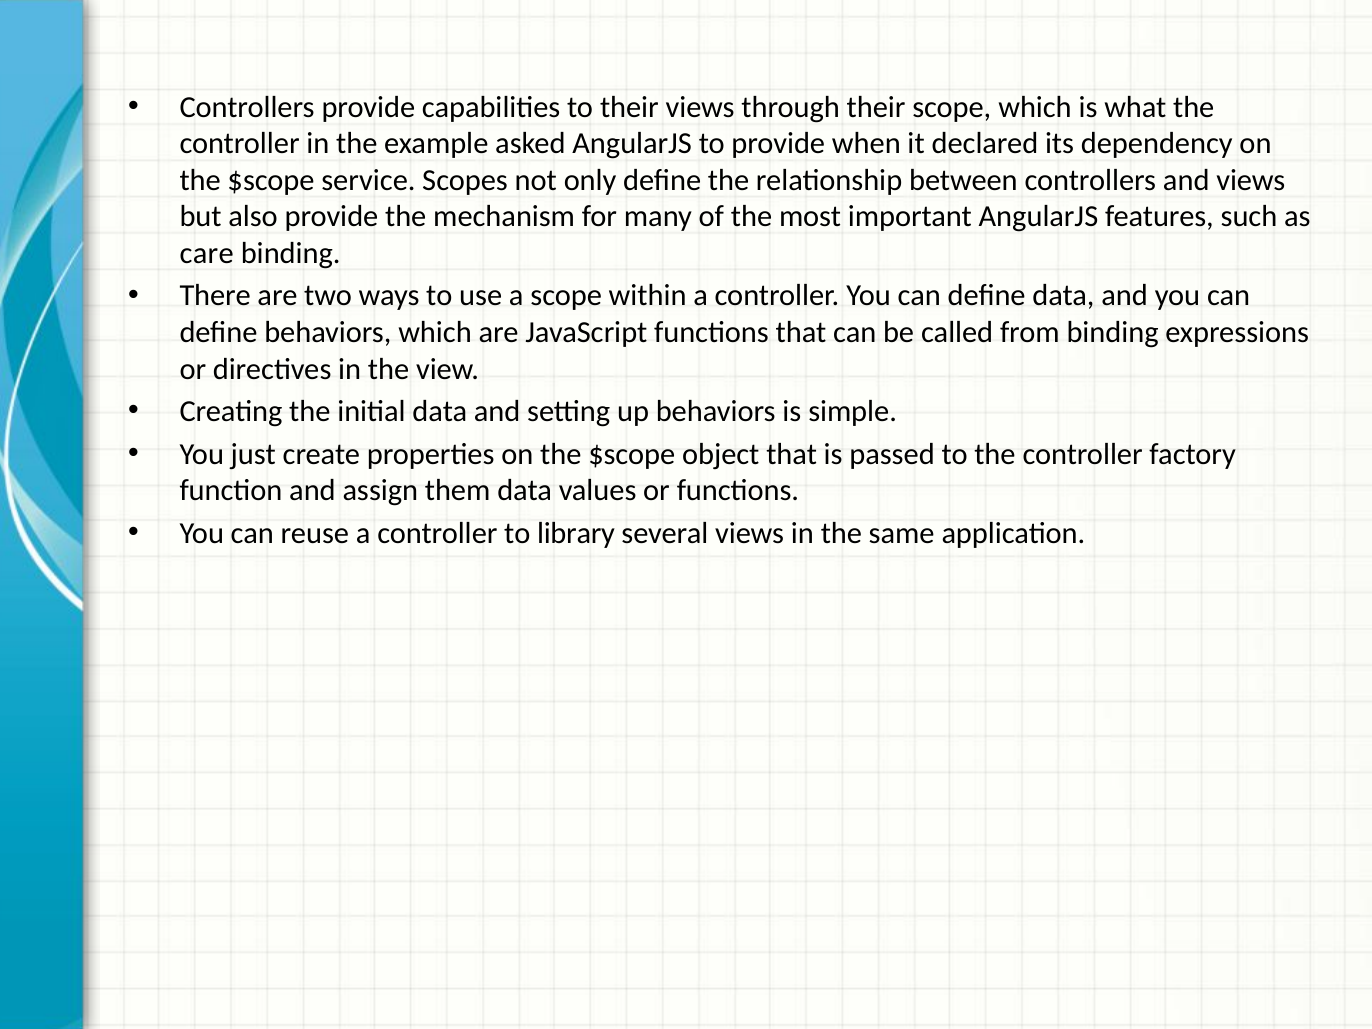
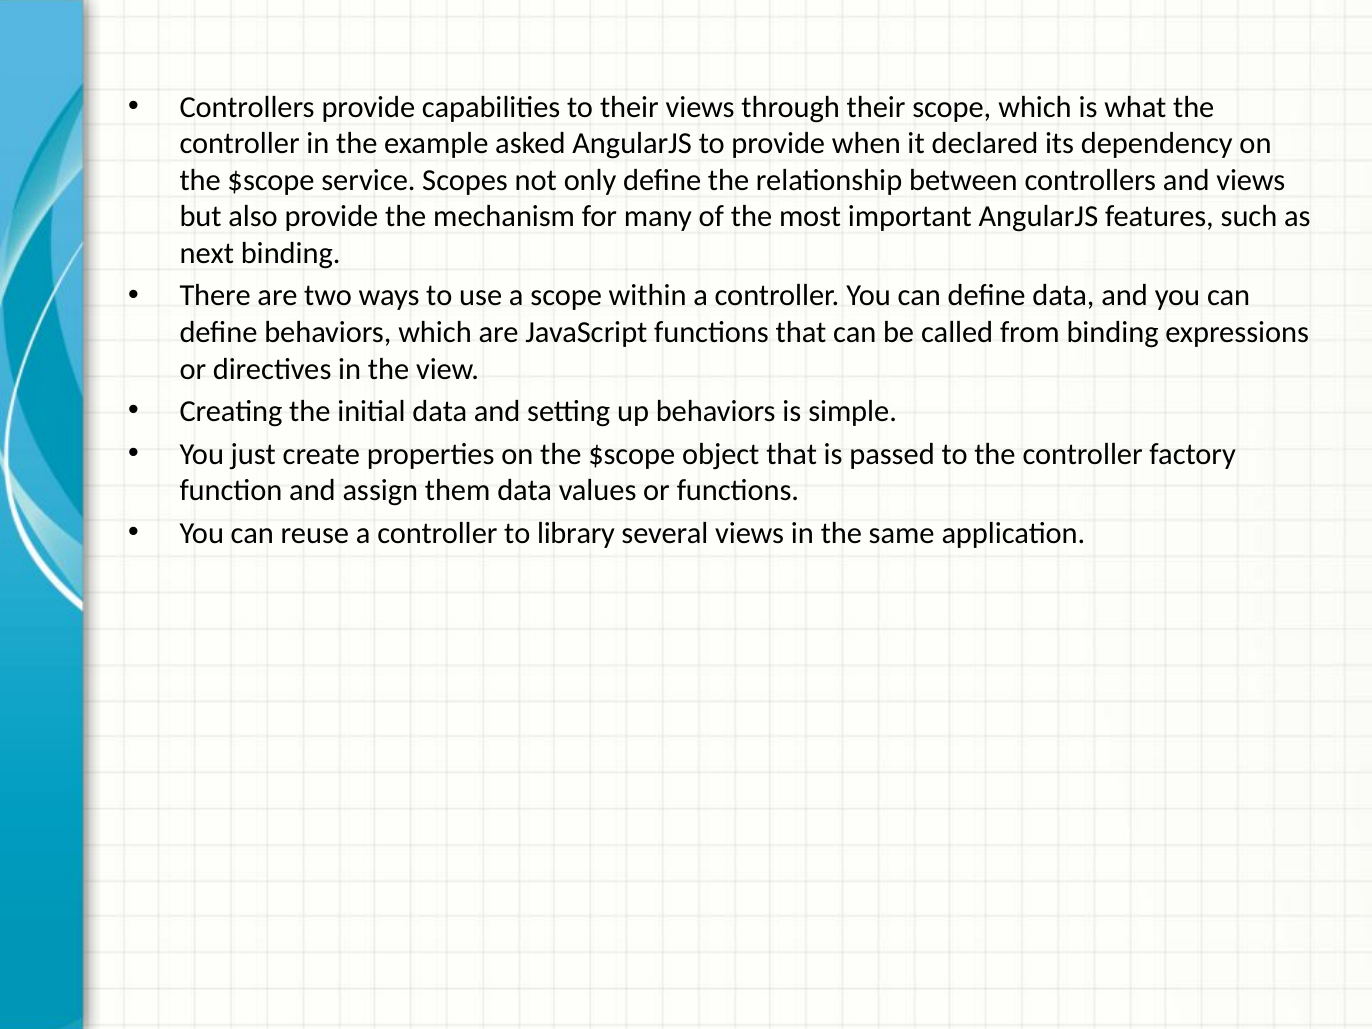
care: care -> next (207, 253)
